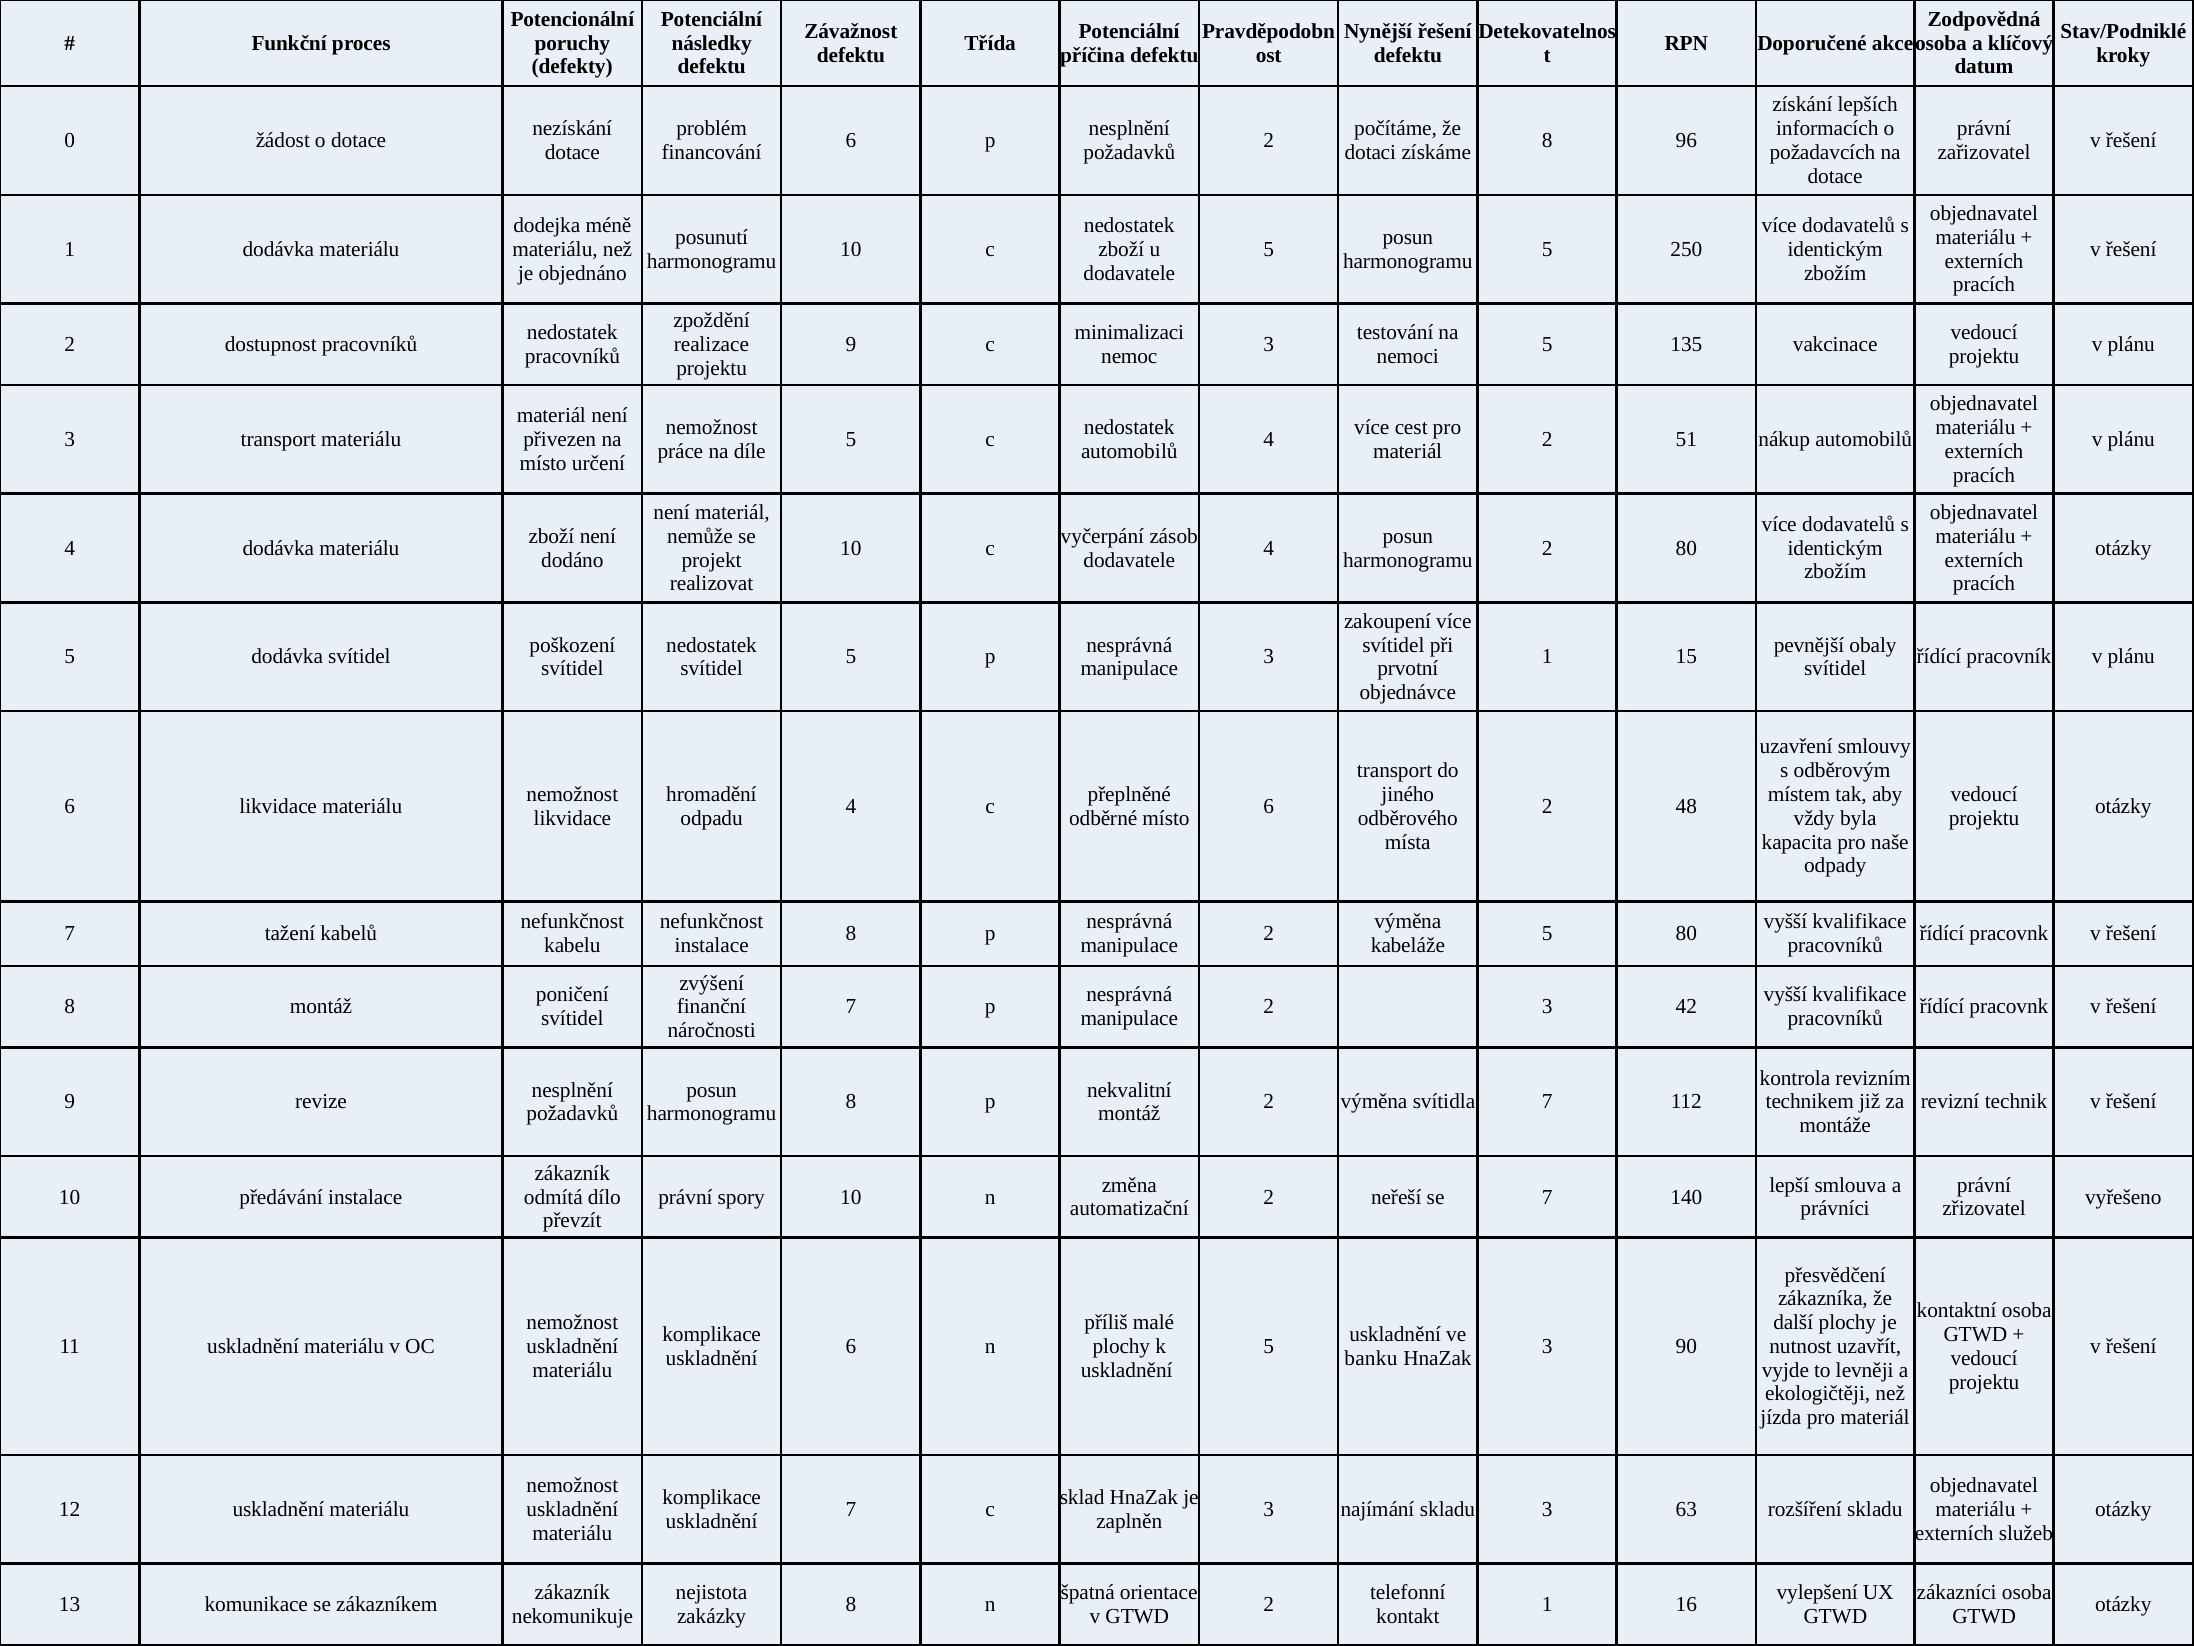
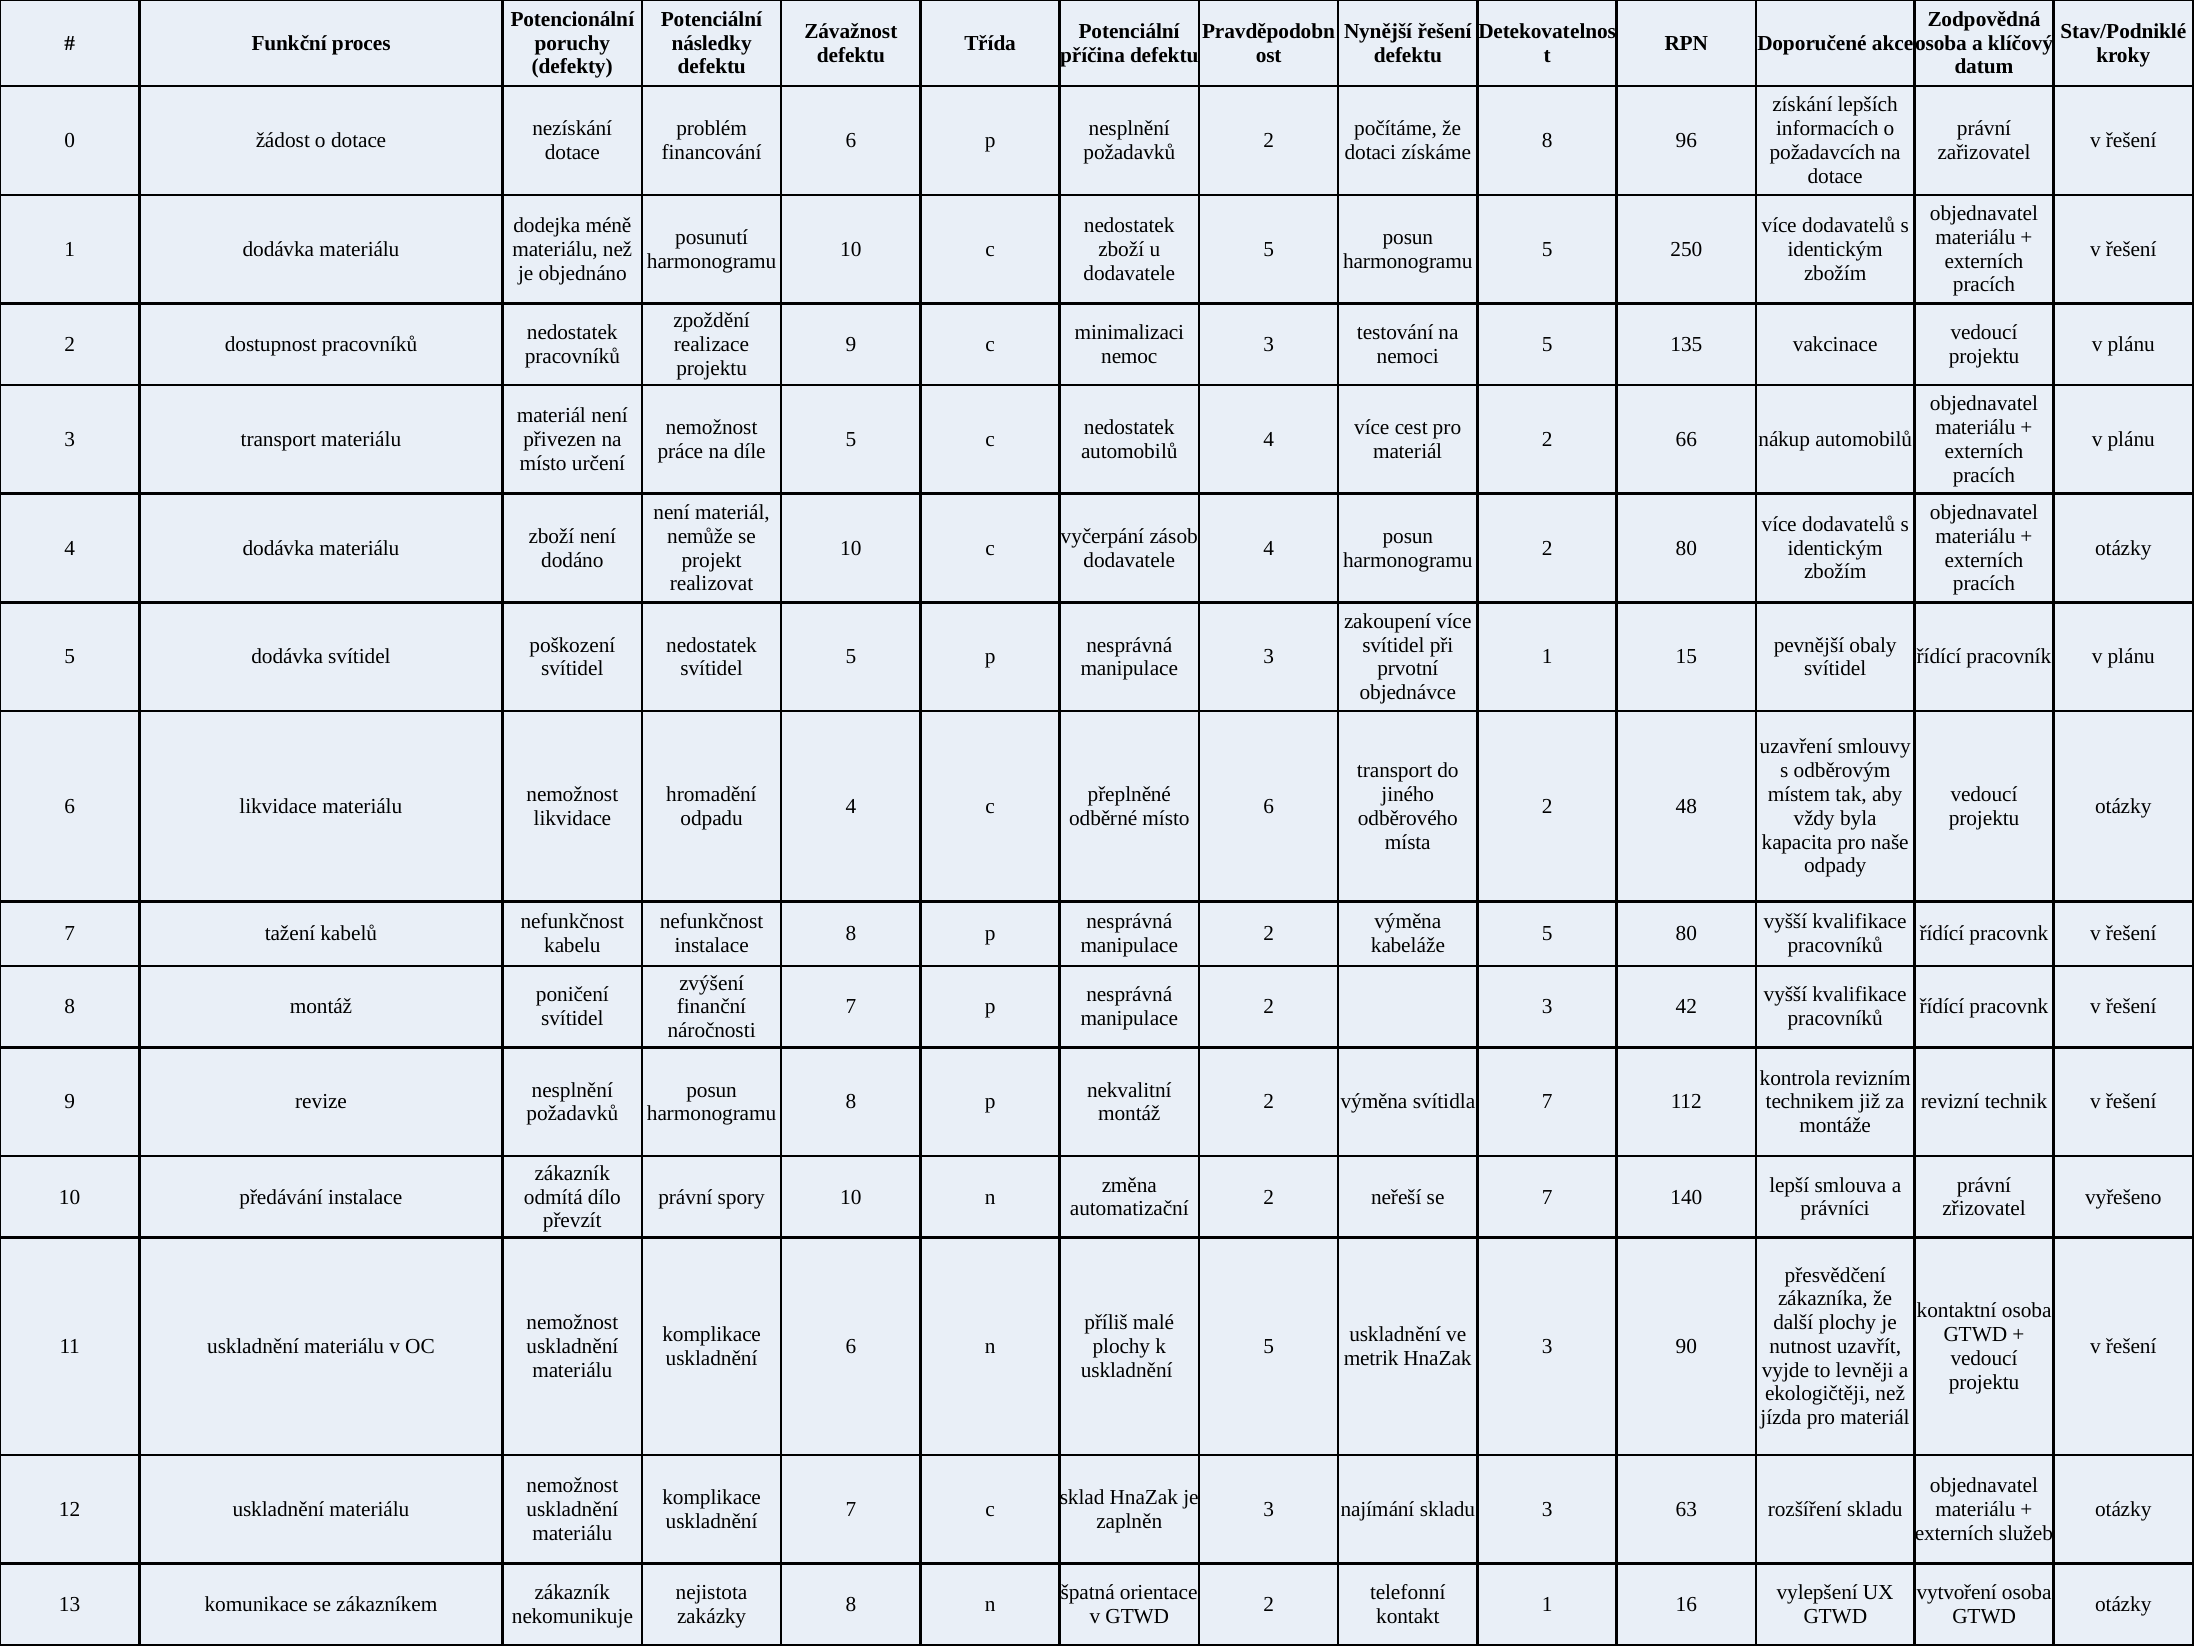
51: 51 -> 66 (1686, 439)
banku: banku -> metrik (1371, 1358)
zákazníci: zákazníci -> vytvoření (1957, 1592)
